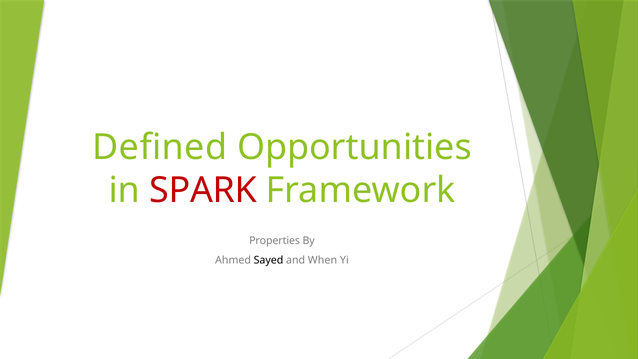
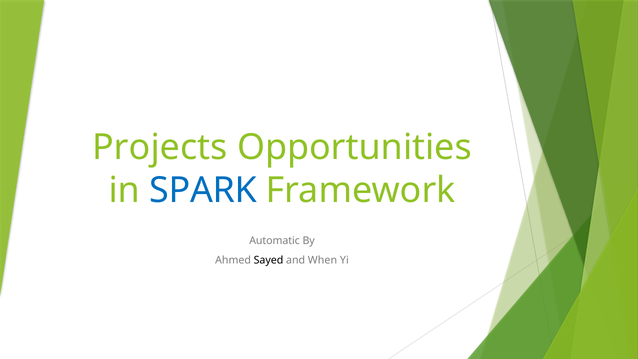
Defined: Defined -> Projects (160, 147)
SPARK colour: red -> blue (203, 191)
Properties: Properties -> Automatic (275, 241)
